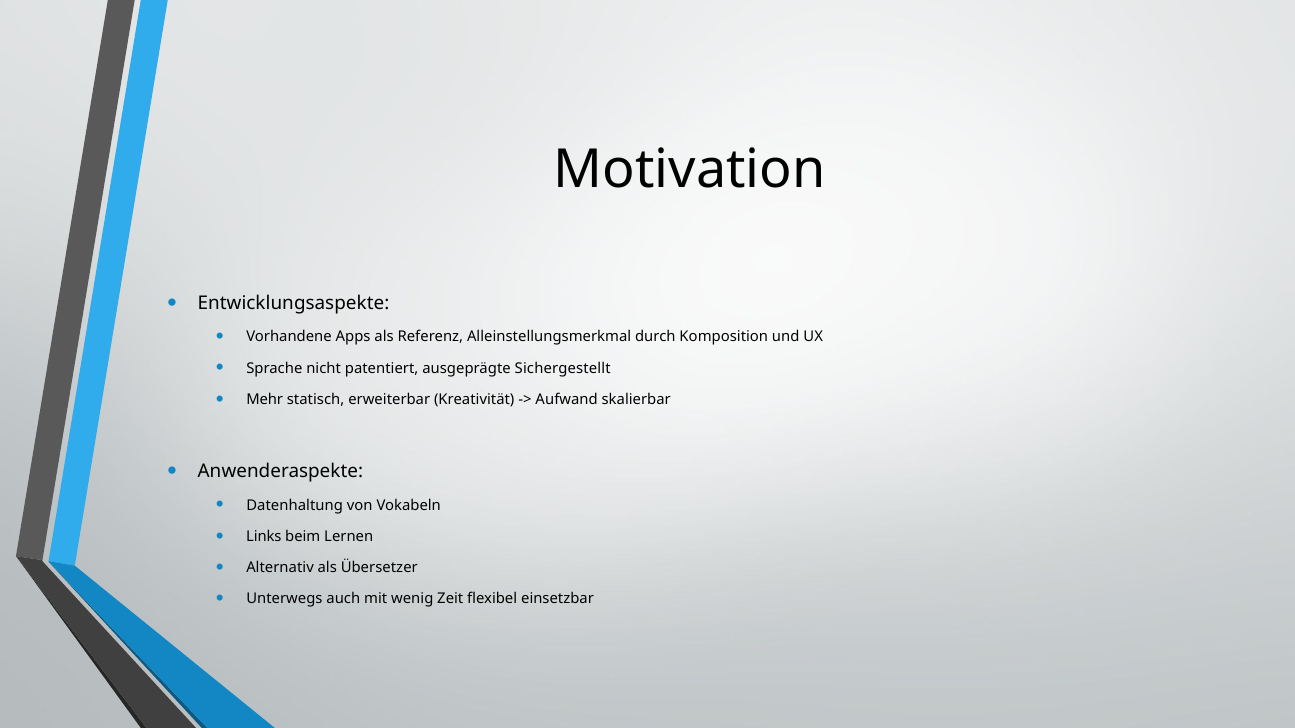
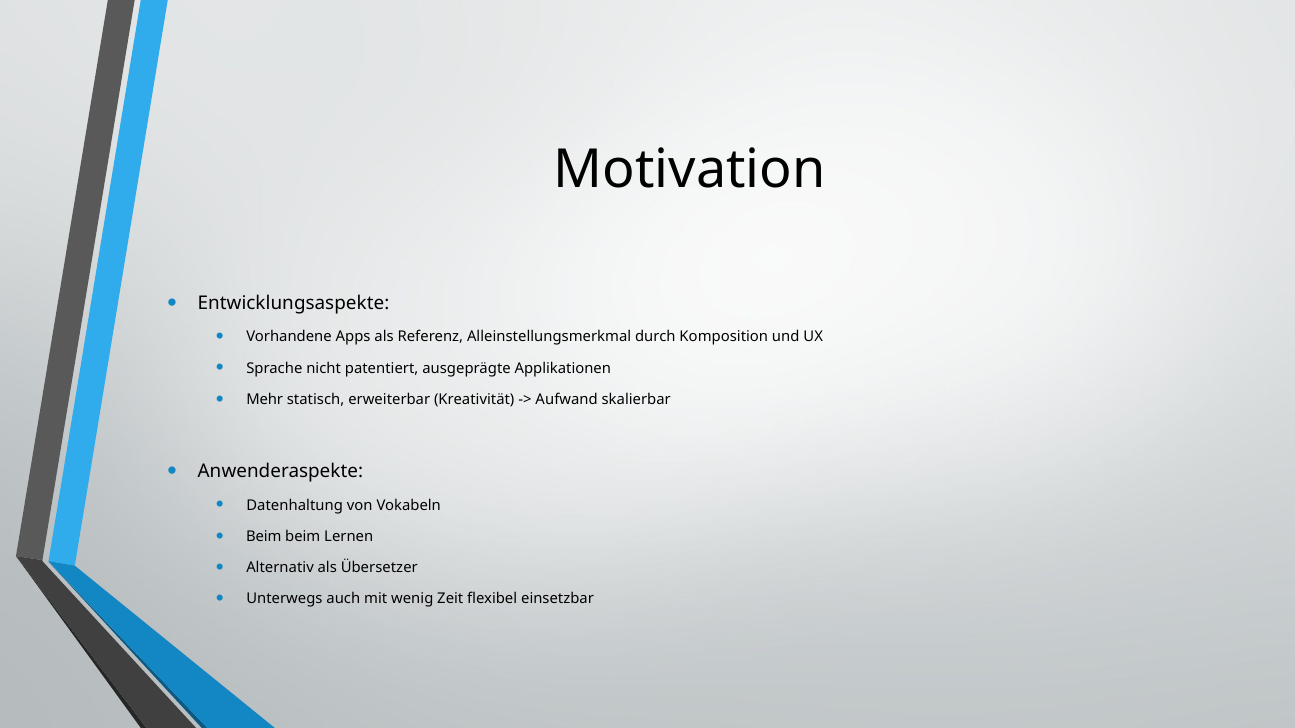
Sichergestellt: Sichergestellt -> Applikationen (563, 368)
Links: Links -> Beim (264, 537)
